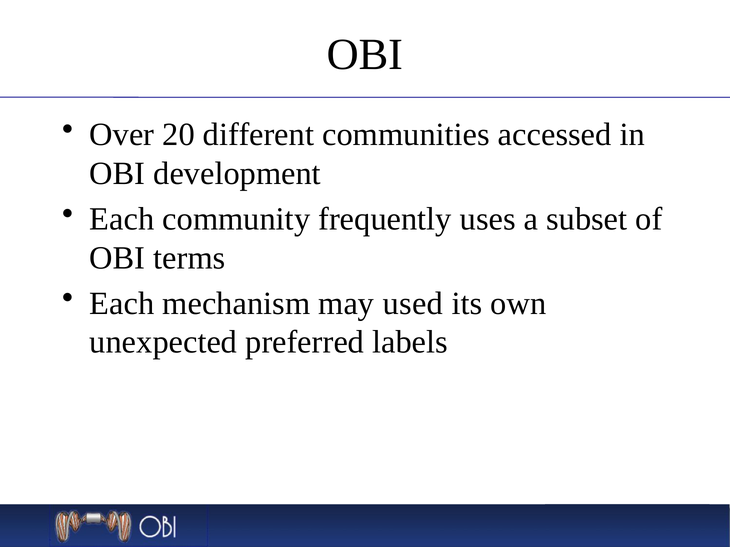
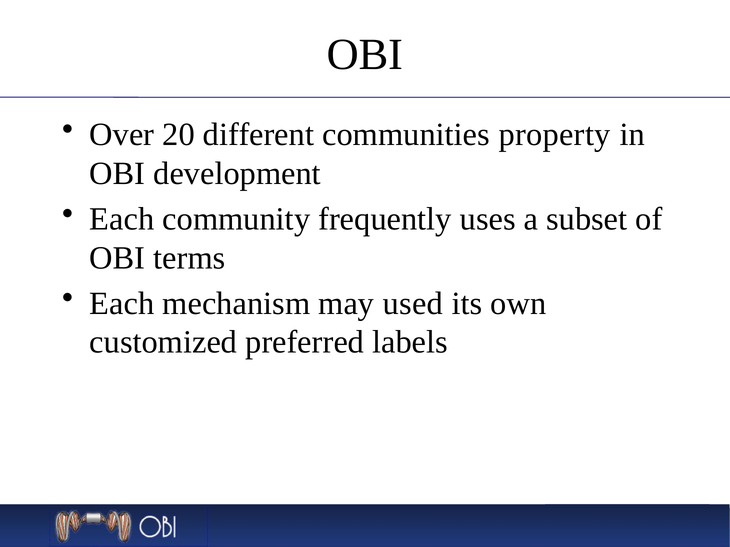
accessed: accessed -> property (555, 135)
unexpected: unexpected -> customized (163, 343)
